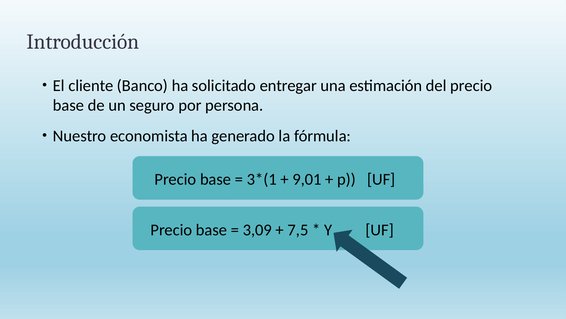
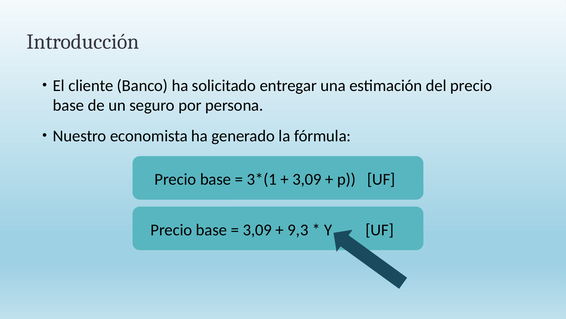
9,01: 9,01 -> 3,09 (307, 179)
7,5: 7,5 -> 9,3 (298, 230)
